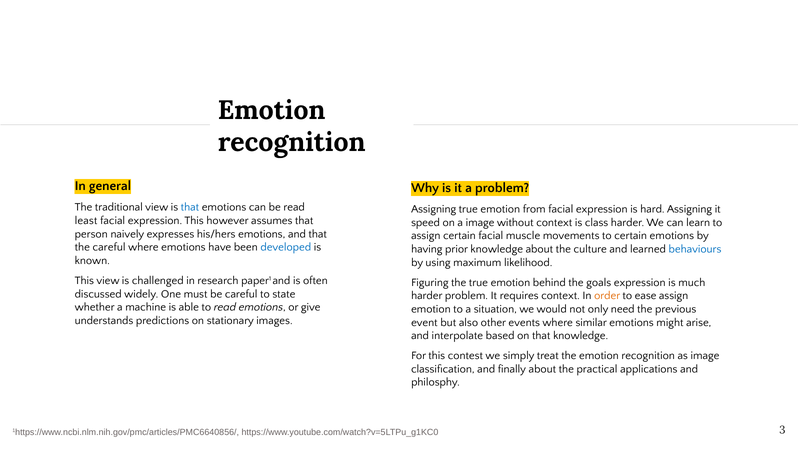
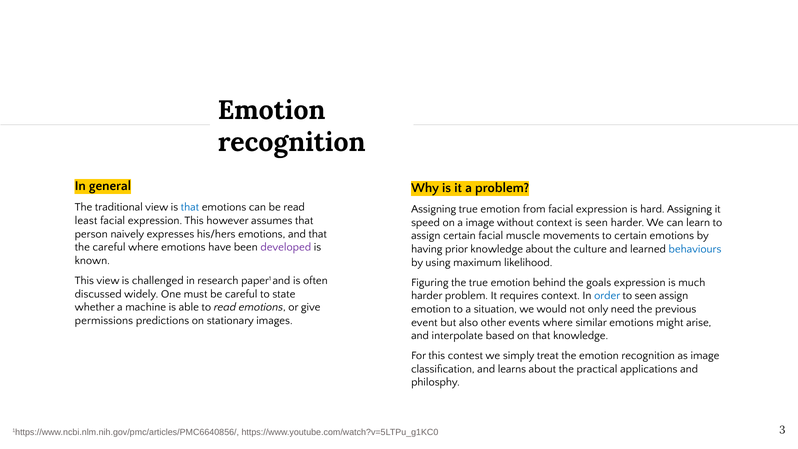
is class: class -> seen (597, 222)
developed colour: blue -> purple (286, 247)
order colour: orange -> blue (607, 296)
to ease: ease -> seen (646, 296)
understands: understands -> permissions (104, 320)
finally: finally -> learns (512, 369)
